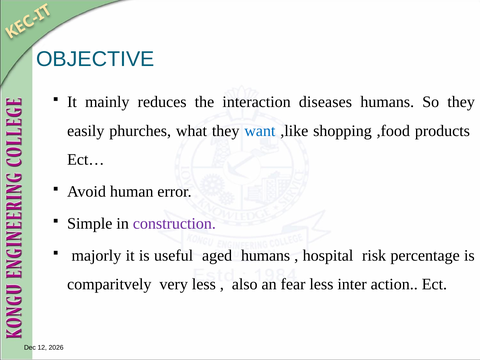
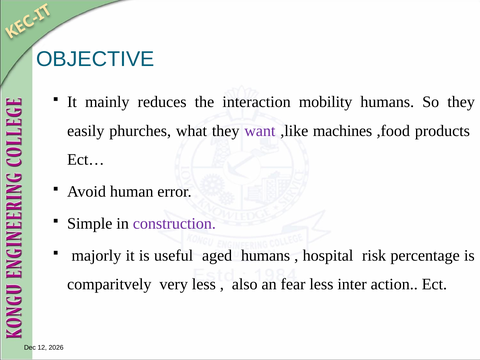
diseases: diseases -> mobility (326, 102)
want colour: blue -> purple (260, 131)
shopping: shopping -> machines (343, 131)
